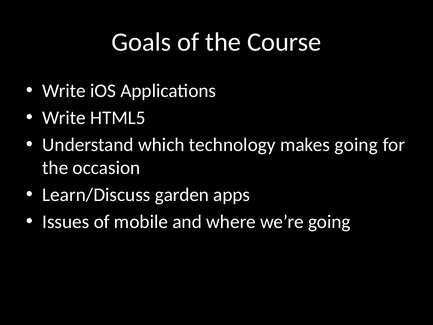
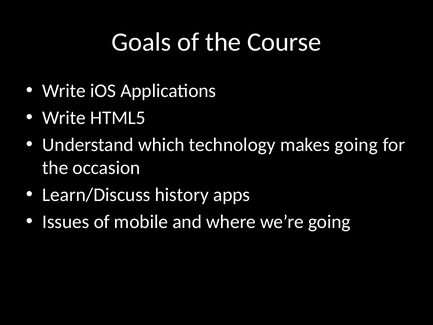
garden: garden -> history (182, 195)
